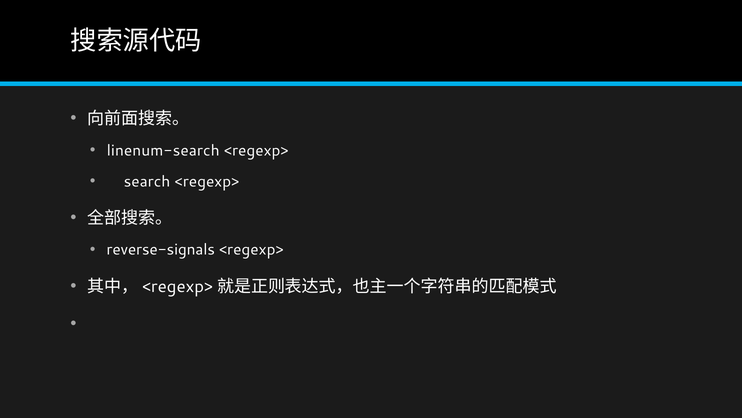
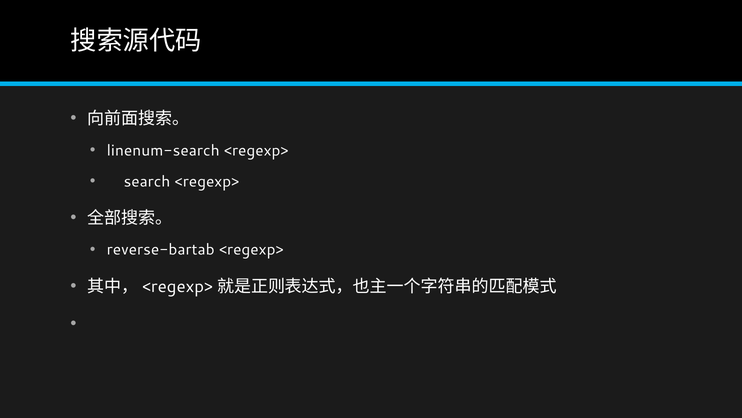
reverse-signals: reverse-signals -> reverse-bartab (161, 249)
